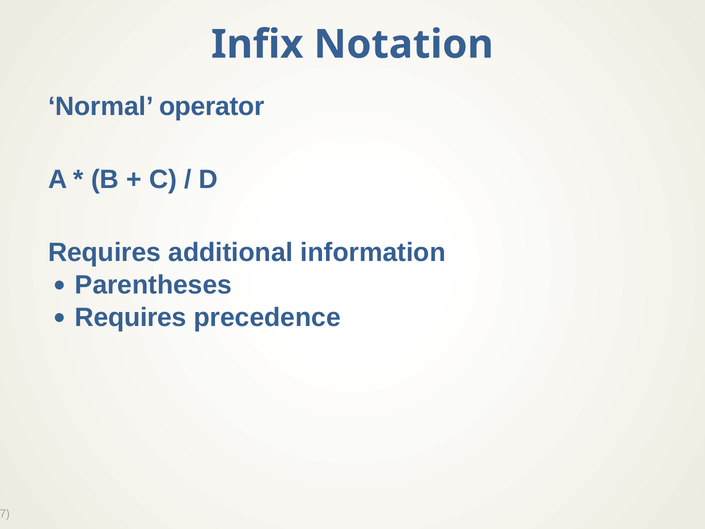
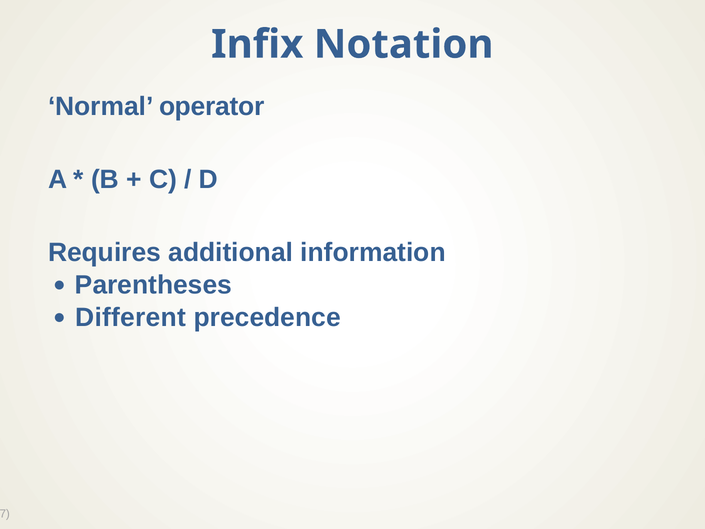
Requires: Requires -> Different (131, 317)
